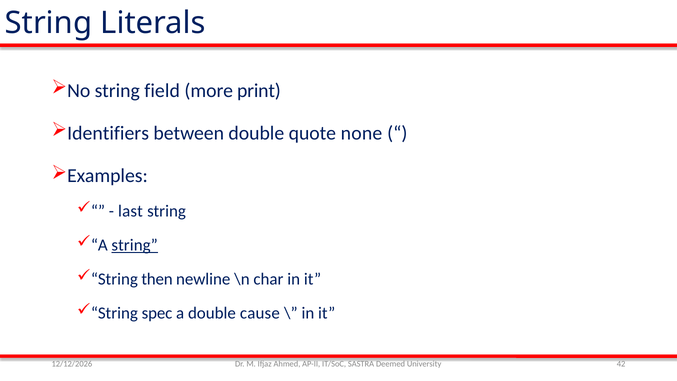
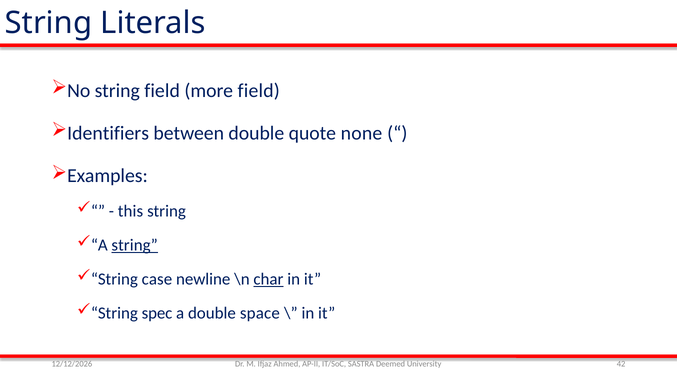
more print: print -> field (259, 90)
last: last -> this (131, 211)
then: then -> case (157, 279)
char underline: none -> present (268, 279)
cause: cause -> space (260, 313)
